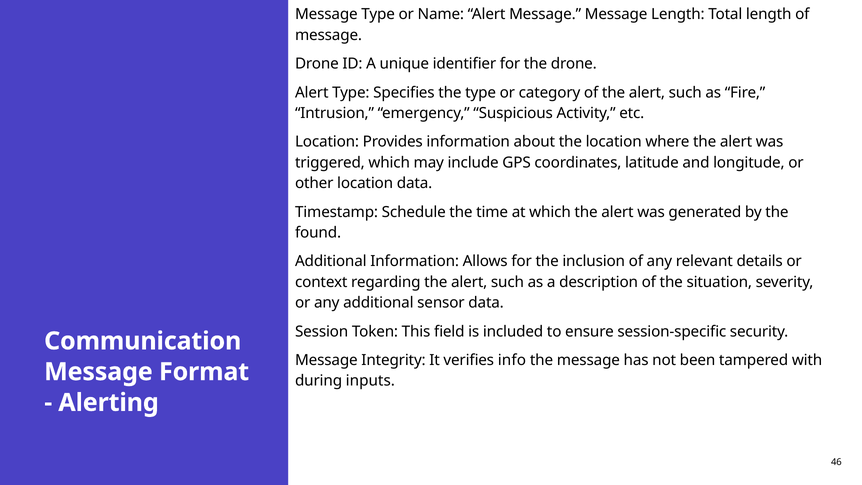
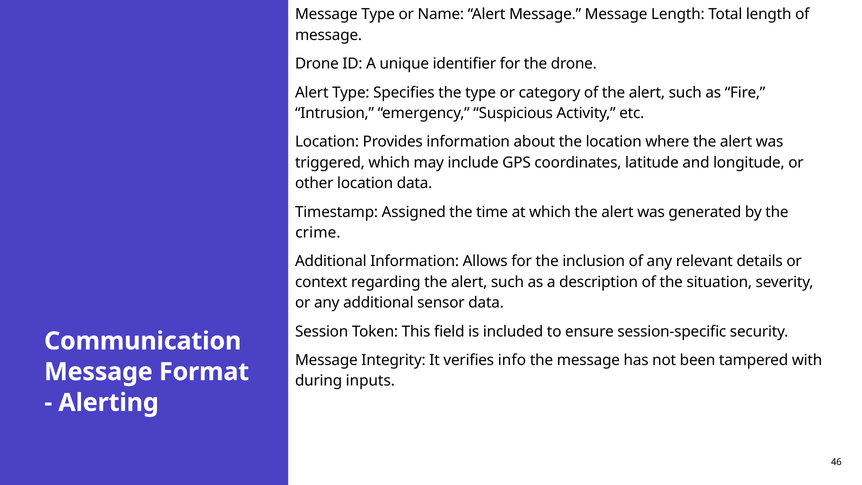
Schedule: Schedule -> Assigned (414, 212)
found: found -> crime (318, 233)
